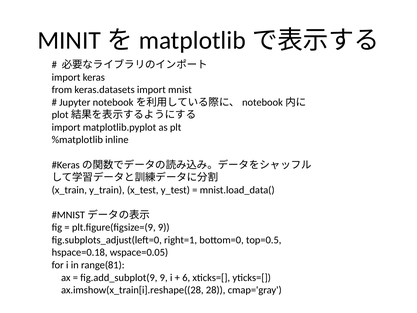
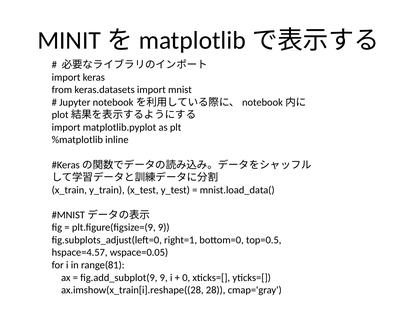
hspace=0.18: hspace=0.18 -> hspace=4.57 (80, 252)
6: 6 -> 0 (186, 277)
